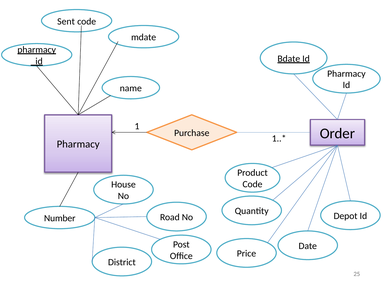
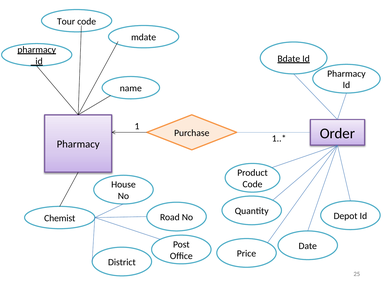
Sent: Sent -> Tour (66, 21)
Number: Number -> Chemist (60, 218)
